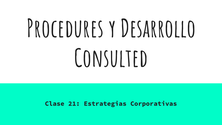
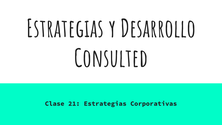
Procedures: Procedures -> Estrategias (65, 29)
